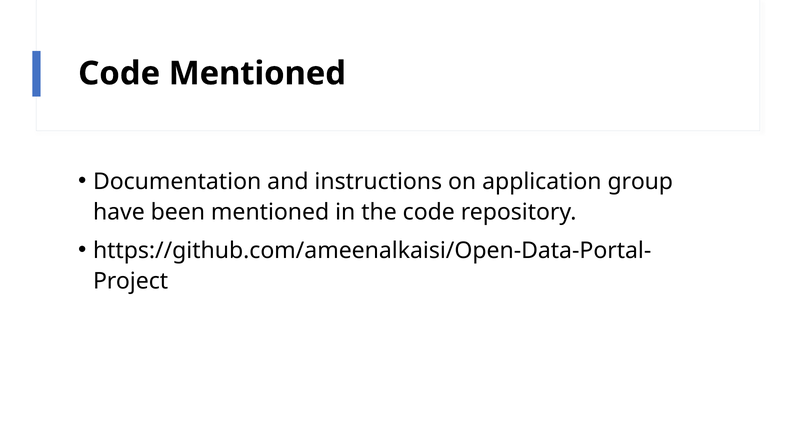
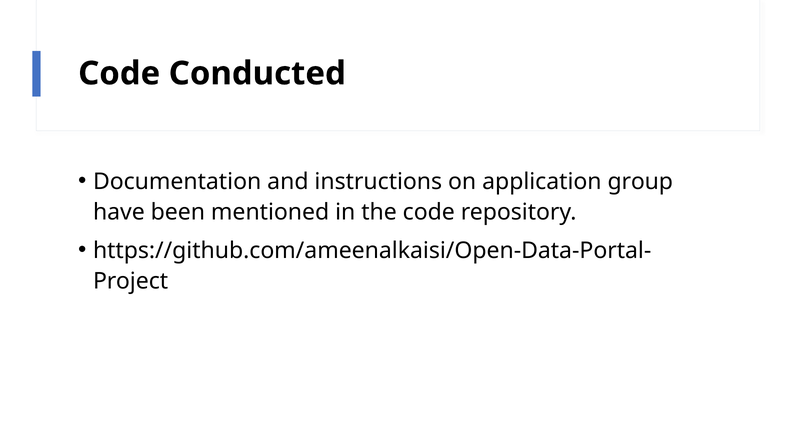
Code Mentioned: Mentioned -> Conducted (257, 74)
